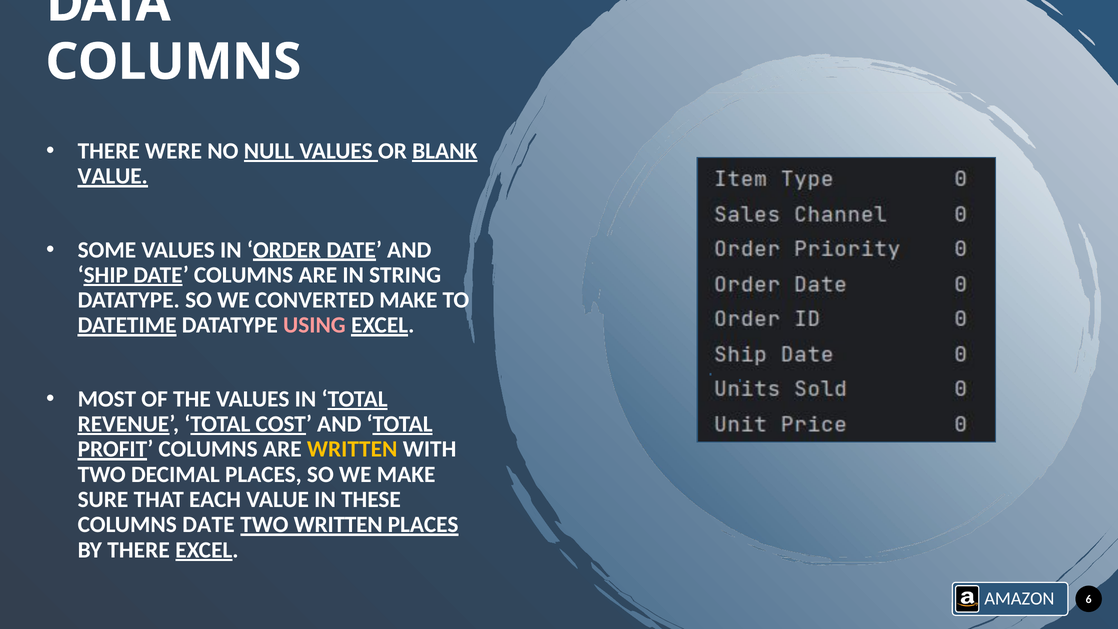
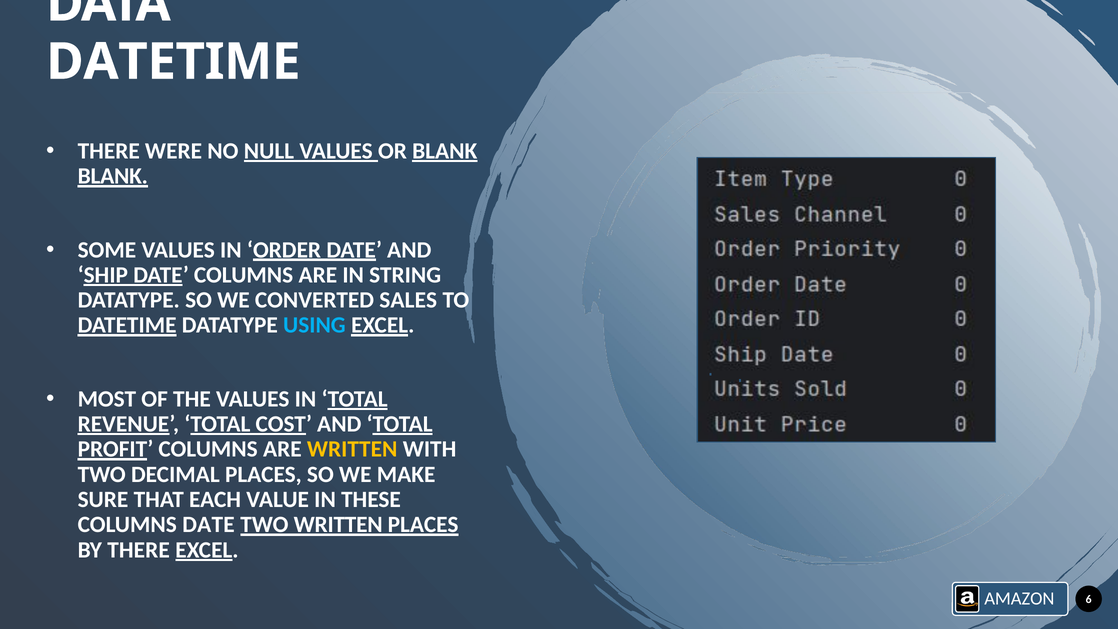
COLUMNS: COLUMNS -> DATETIME (173, 62)
VALUE: VALUE -> BLANK (113, 176)
CONVERTED MAKE: MAKE -> SALES (408, 300)
USING colour: pink -> light blue (314, 325)
